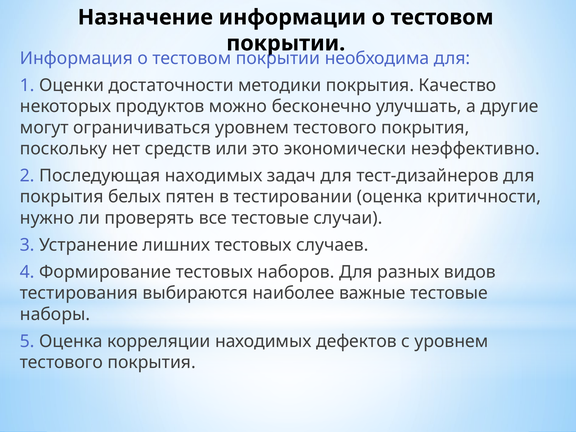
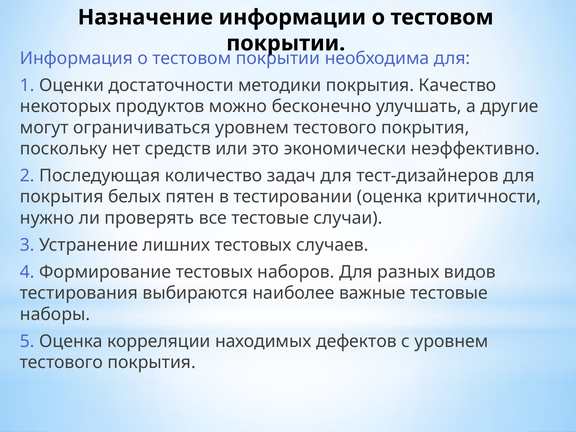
Последующая находимых: находимых -> количество (214, 176)
